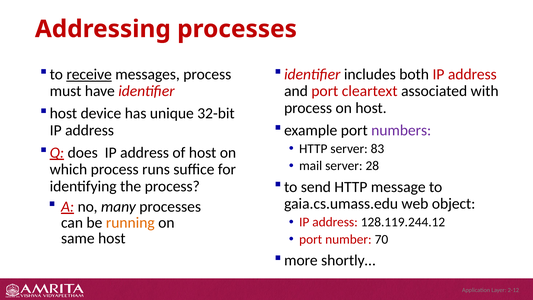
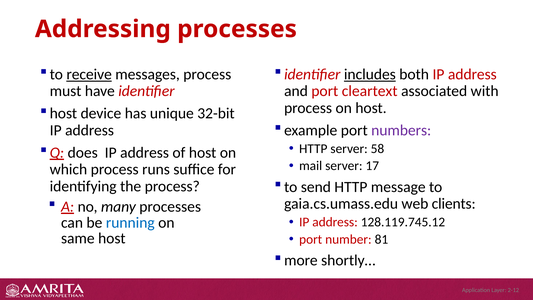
includes underline: none -> present (370, 74)
83: 83 -> 58 (377, 149)
28: 28 -> 17 (372, 166)
object: object -> clients (454, 204)
128.119.244.12: 128.119.244.12 -> 128.119.745.12 (403, 222)
running colour: orange -> blue (130, 222)
70: 70 -> 81 (381, 239)
